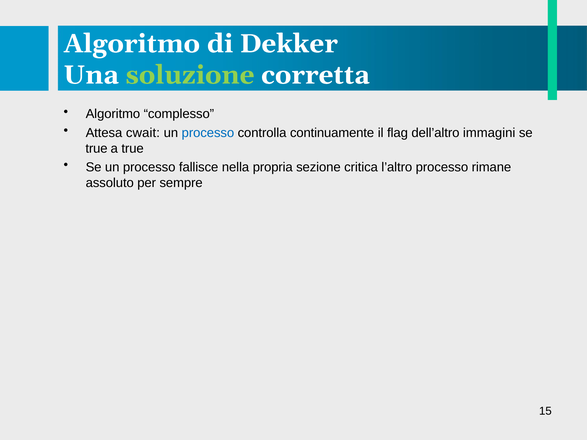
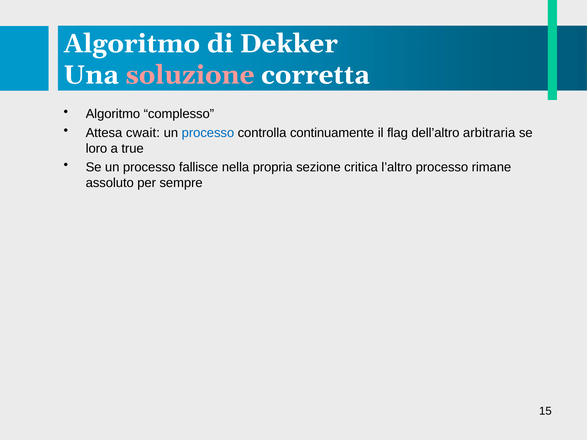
soluzione colour: light green -> pink (190, 75)
immagini: immagini -> arbitraria (489, 133)
true: true -> loro (96, 149)
